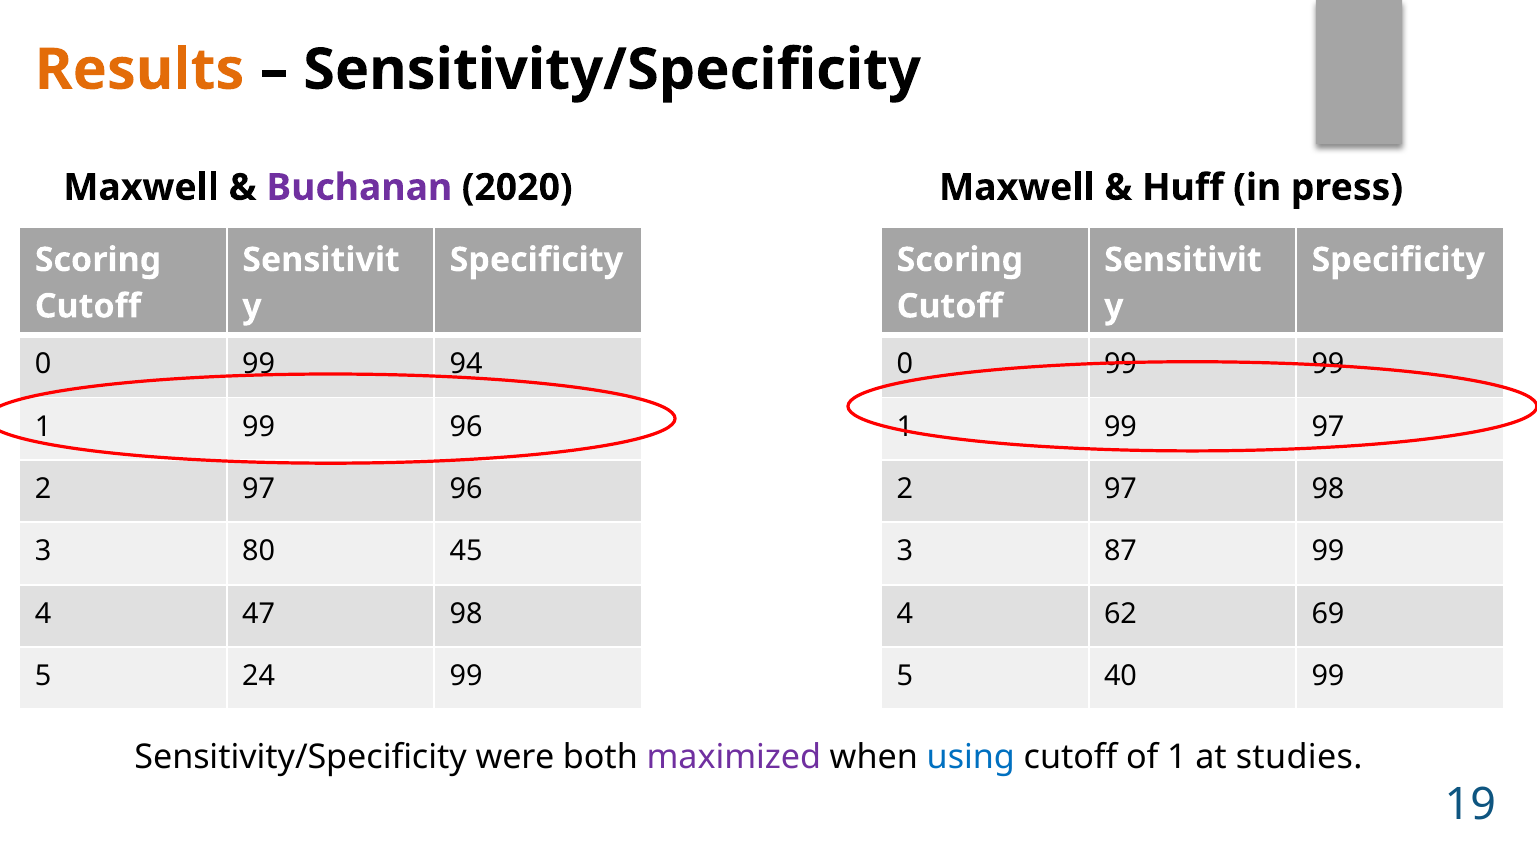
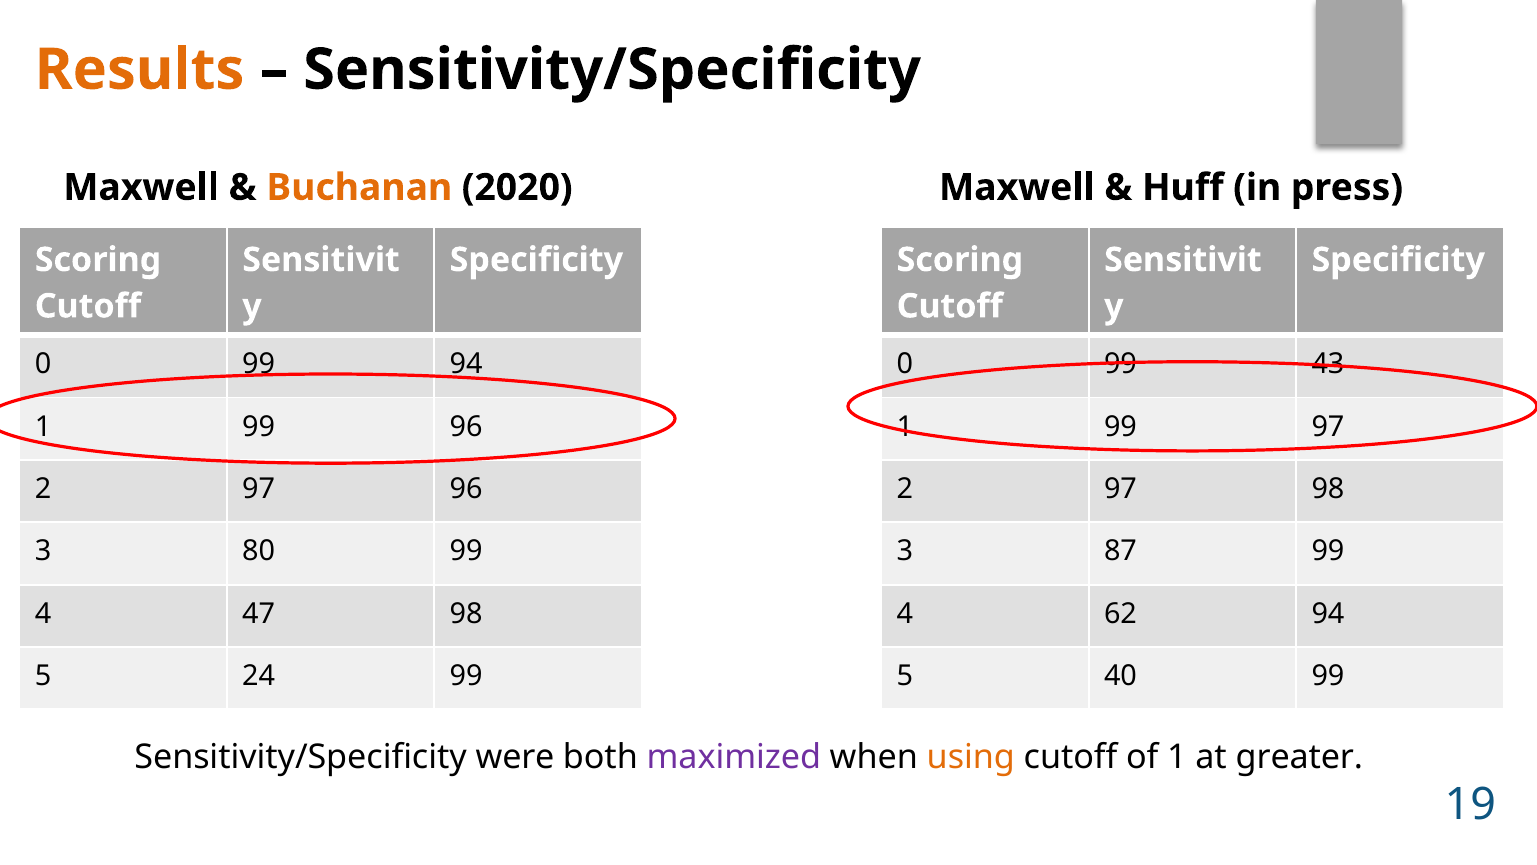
Buchanan colour: purple -> orange (359, 187)
99 99: 99 -> 43 (1328, 364)
80 45: 45 -> 99 (466, 551)
62 69: 69 -> 94 (1328, 613)
using colour: blue -> orange (971, 757)
studies: studies -> greater (1299, 757)
